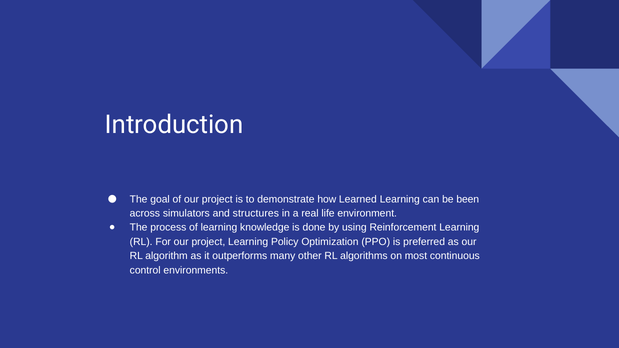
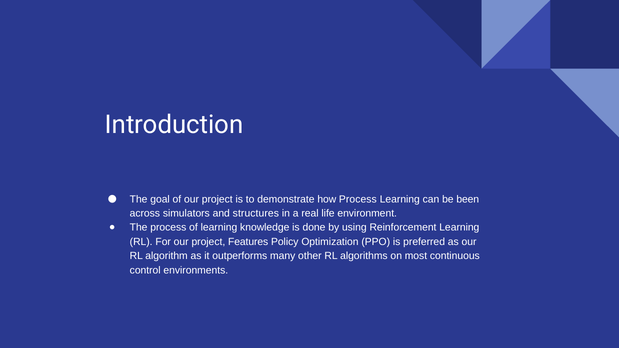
how Learned: Learned -> Process (358, 199)
project Learning: Learning -> Features (248, 242)
